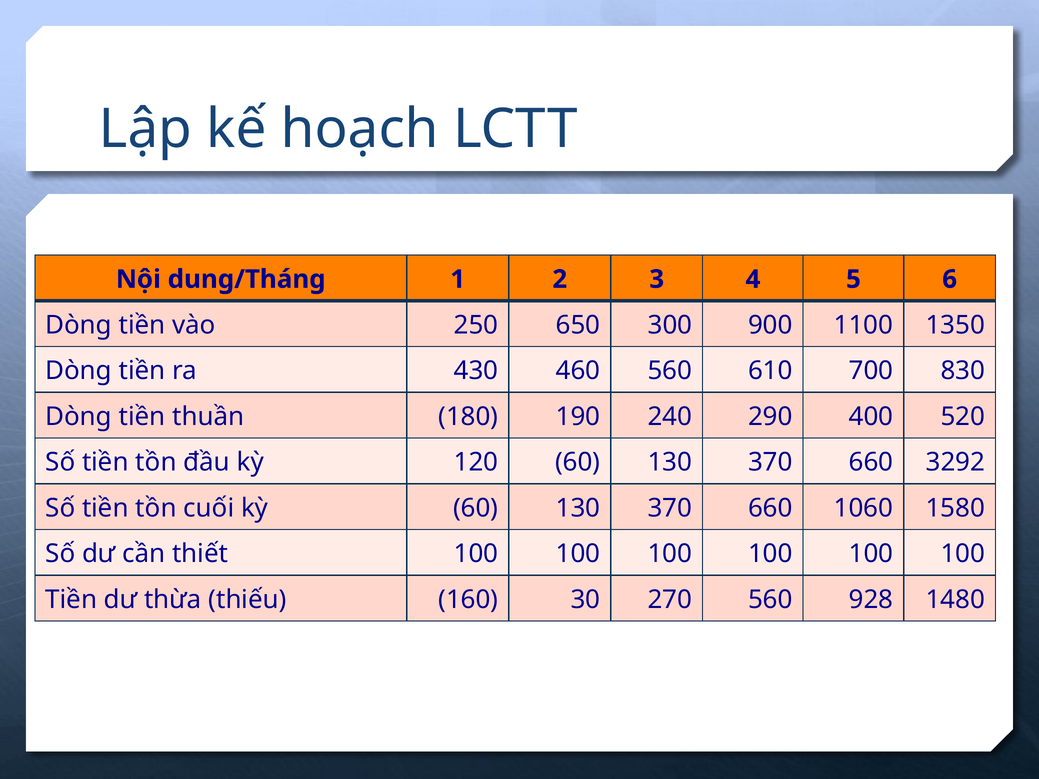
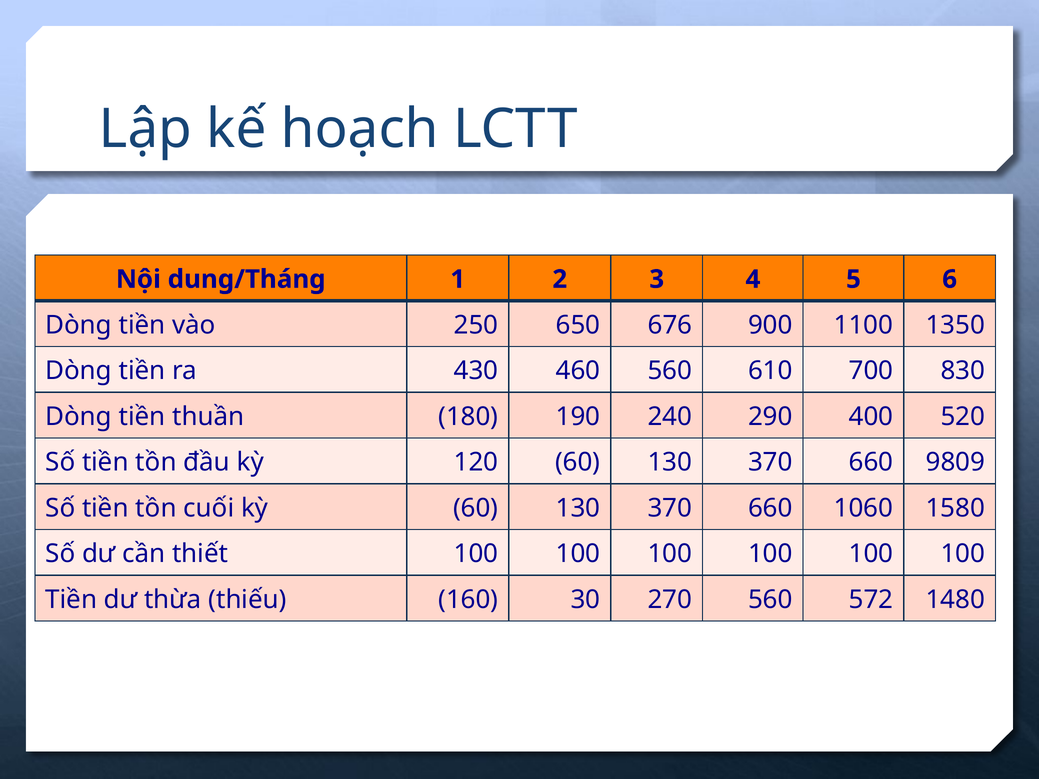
300: 300 -> 676 (670, 325)
3292: 3292 -> 9809 (955, 462)
928: 928 -> 572 (871, 600)
